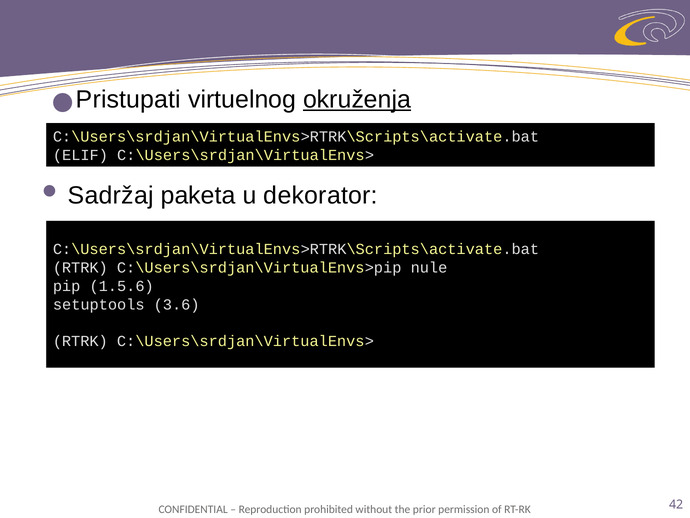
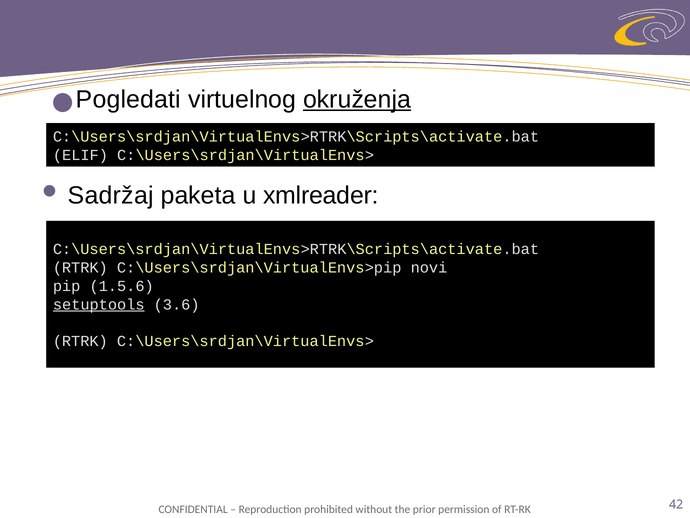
Pristupati: Pristupati -> Pogledati (128, 100)
dekorator: dekorator -> xmlreader (321, 195)
nule: nule -> novi (429, 267)
setuptools underline: none -> present (99, 304)
